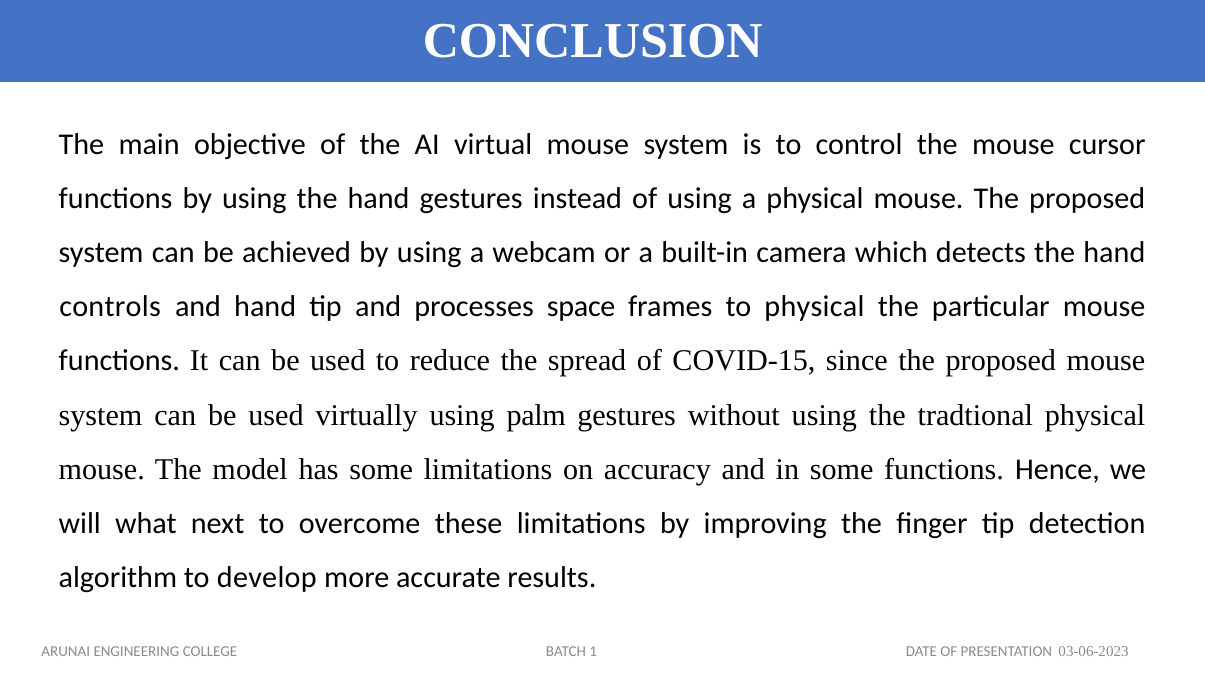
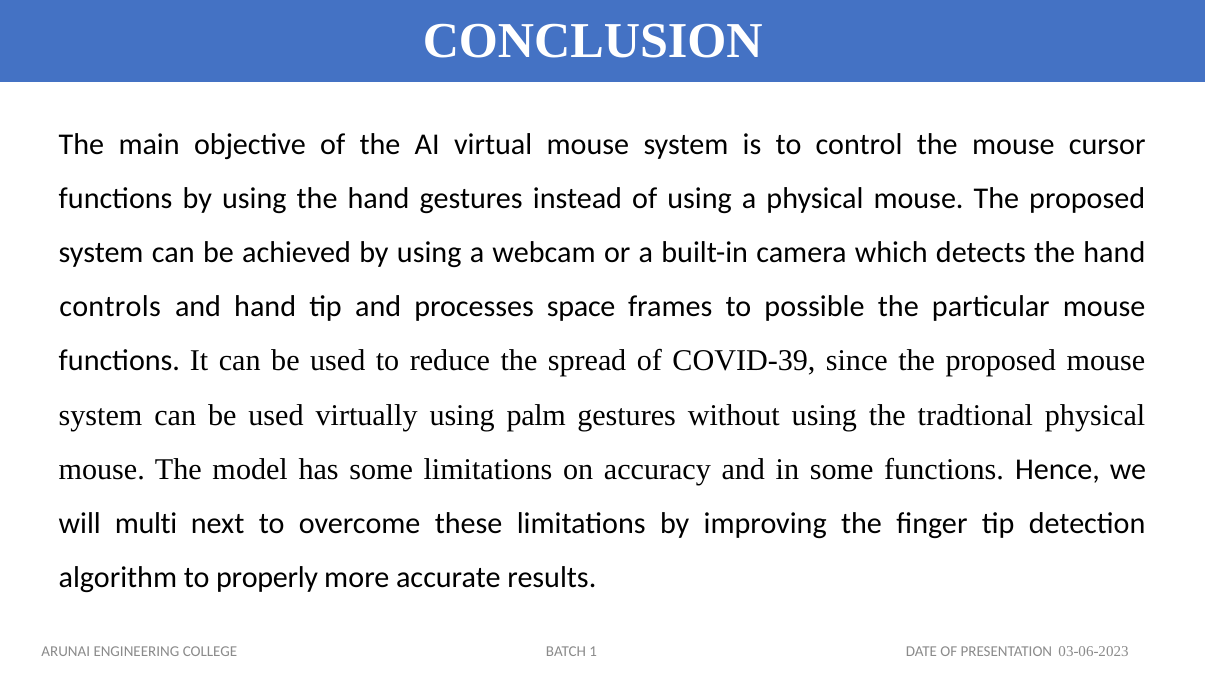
to physical: physical -> possible (815, 307)
COVID-15: COVID-15 -> COVID-39 (744, 361)
what: what -> multi (146, 524)
develop: develop -> properly (267, 578)
